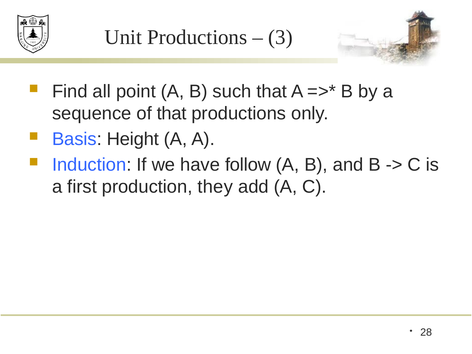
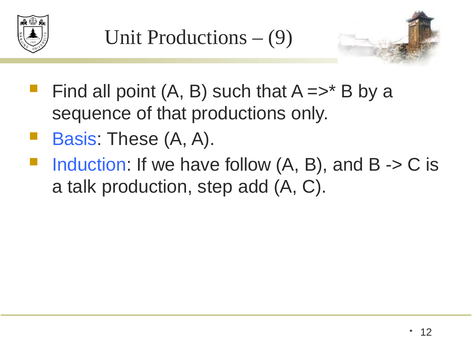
3: 3 -> 9 (281, 37)
Height: Height -> These (133, 139)
first: first -> talk (82, 187)
they: they -> step (215, 187)
28: 28 -> 12 (426, 332)
